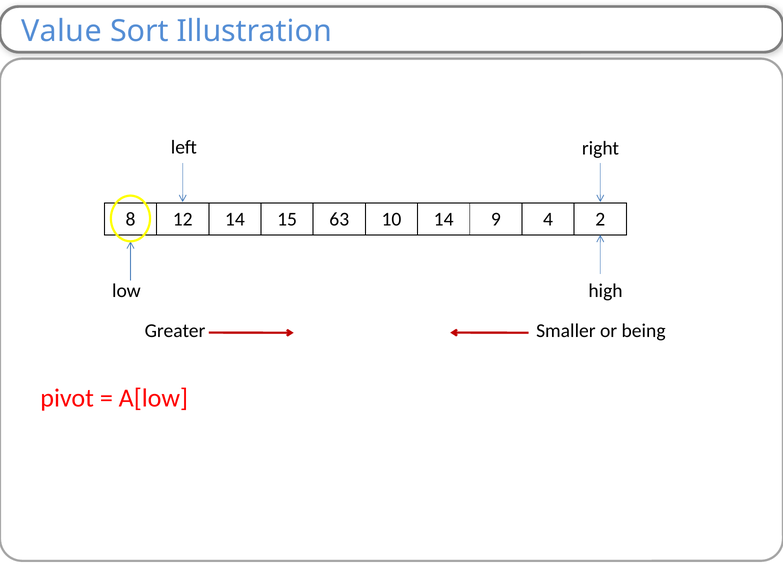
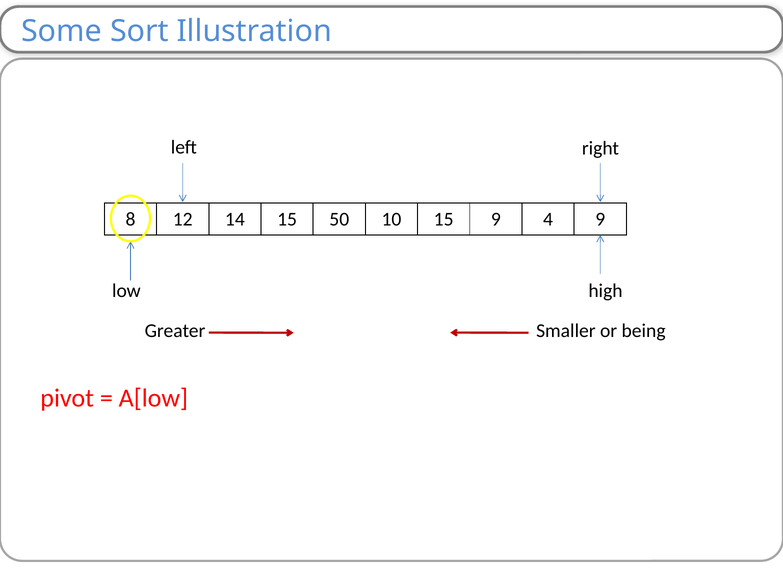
Value: Value -> Some (62, 31)
63: 63 -> 50 (339, 219)
10 14: 14 -> 15 (444, 219)
4 2: 2 -> 9 (600, 219)
